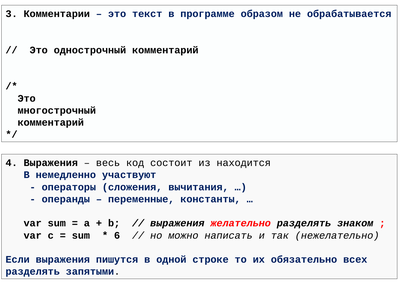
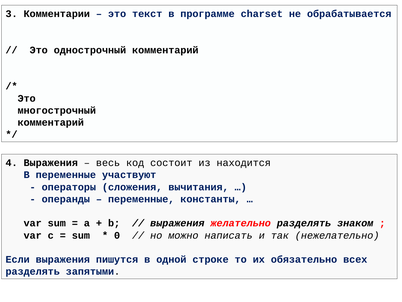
образом: образом -> charset (262, 14)
В немедленно: немедленно -> переменные (66, 175)
6: 6 -> 0 (117, 235)
